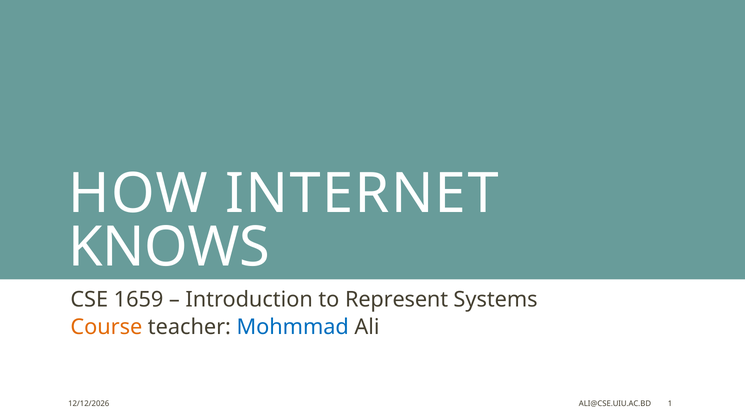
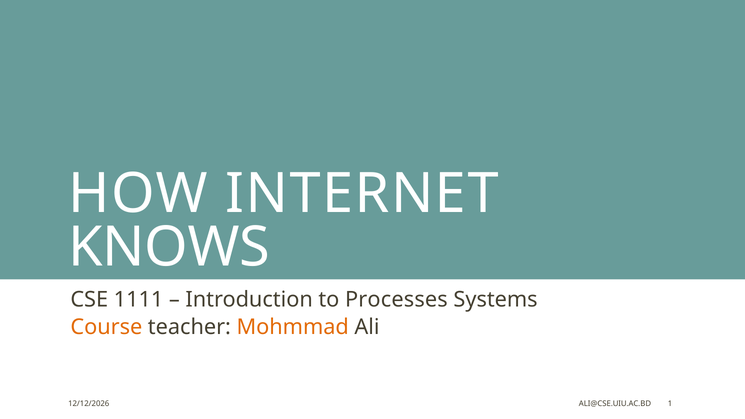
1659: 1659 -> 1111 (139, 300)
Represent: Represent -> Processes (396, 300)
Mohmmad colour: blue -> orange (293, 327)
